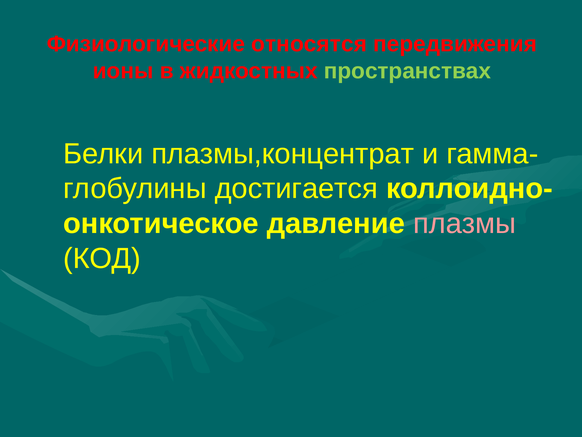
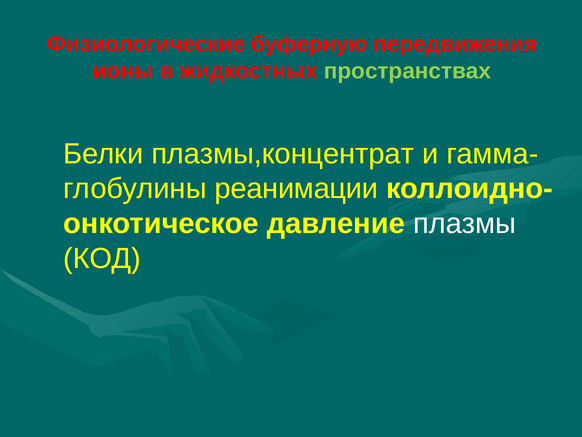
относятся: относятся -> буферную (309, 44)
достигается: достигается -> реанимации (296, 188)
плазмы colour: pink -> white (465, 223)
